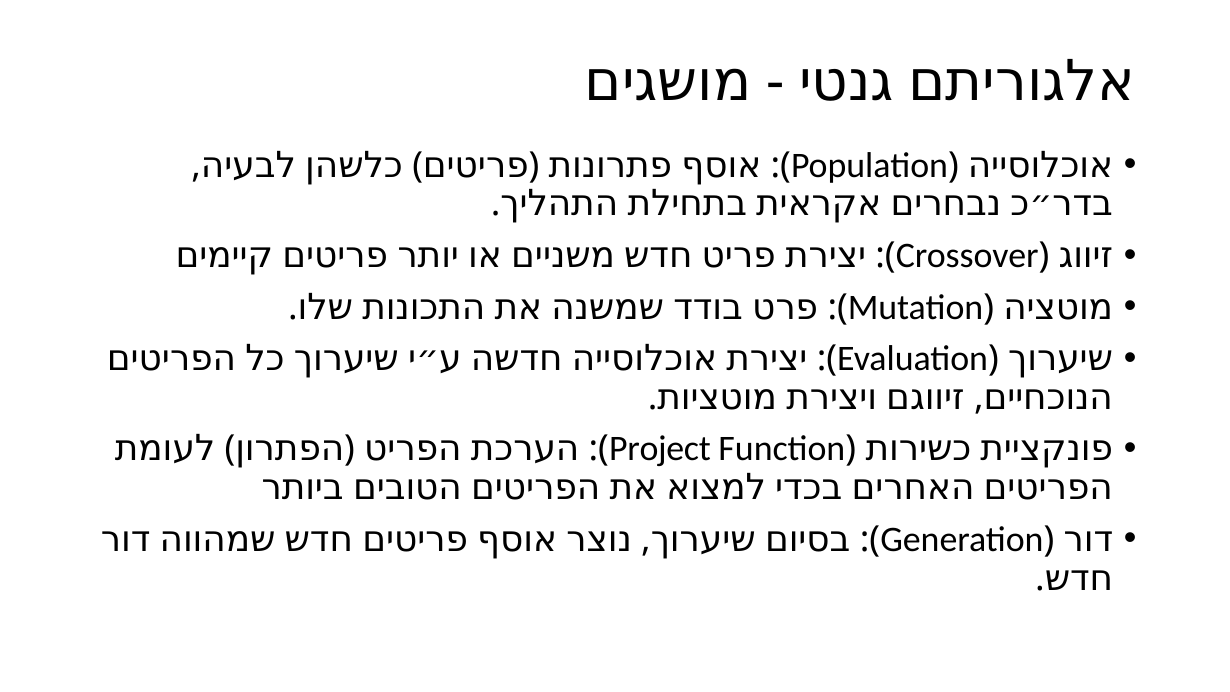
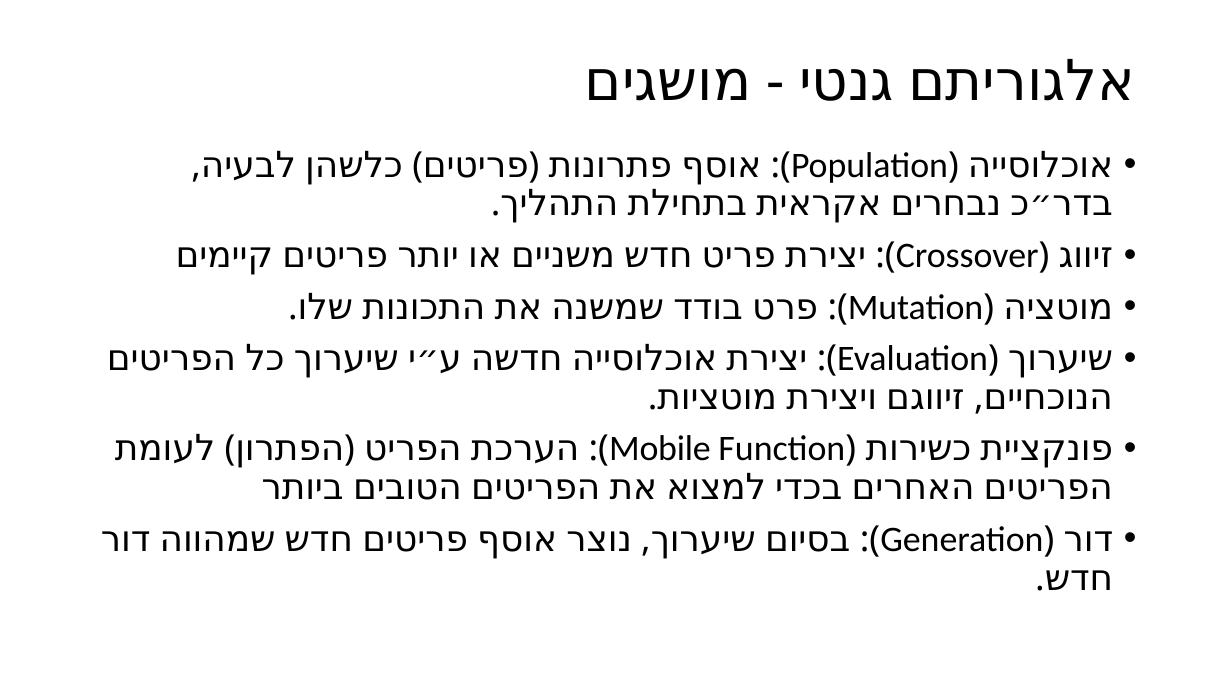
Project: Project -> Mobile (660, 449)
